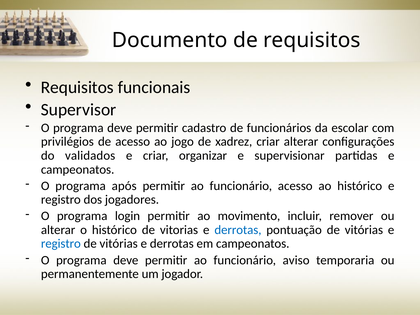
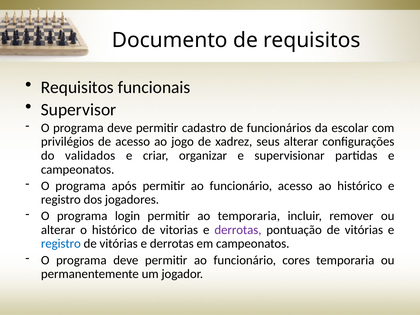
xadrez criar: criar -> seus (268, 142)
ao movimento: movimento -> temporaria (249, 216)
derrotas colour: blue -> purple (238, 230)
aviso: aviso -> cores (296, 260)
